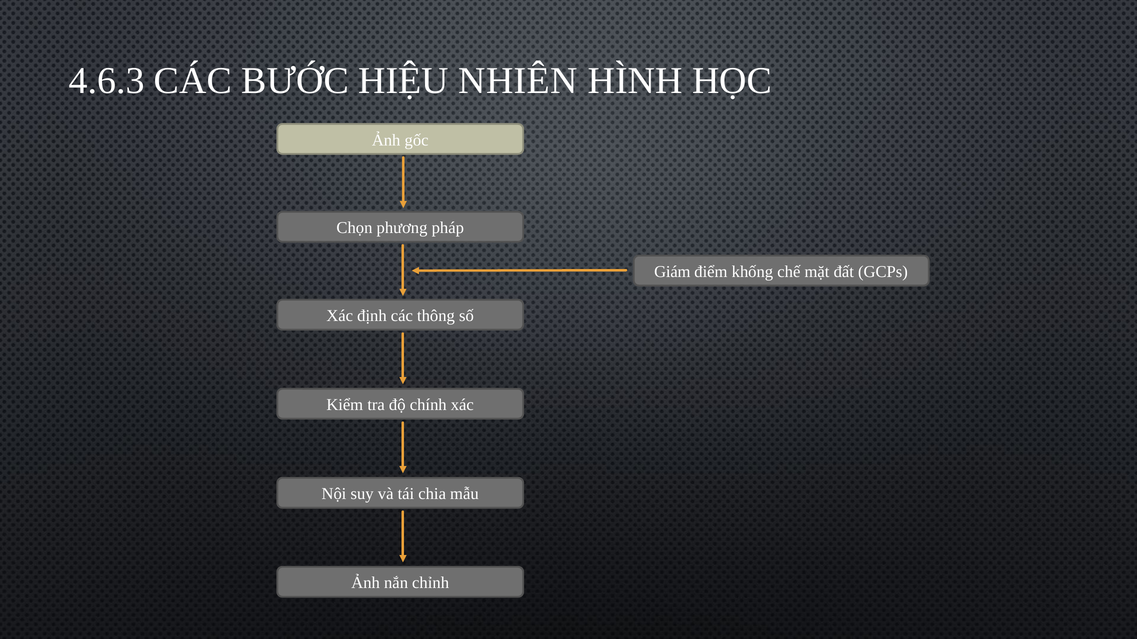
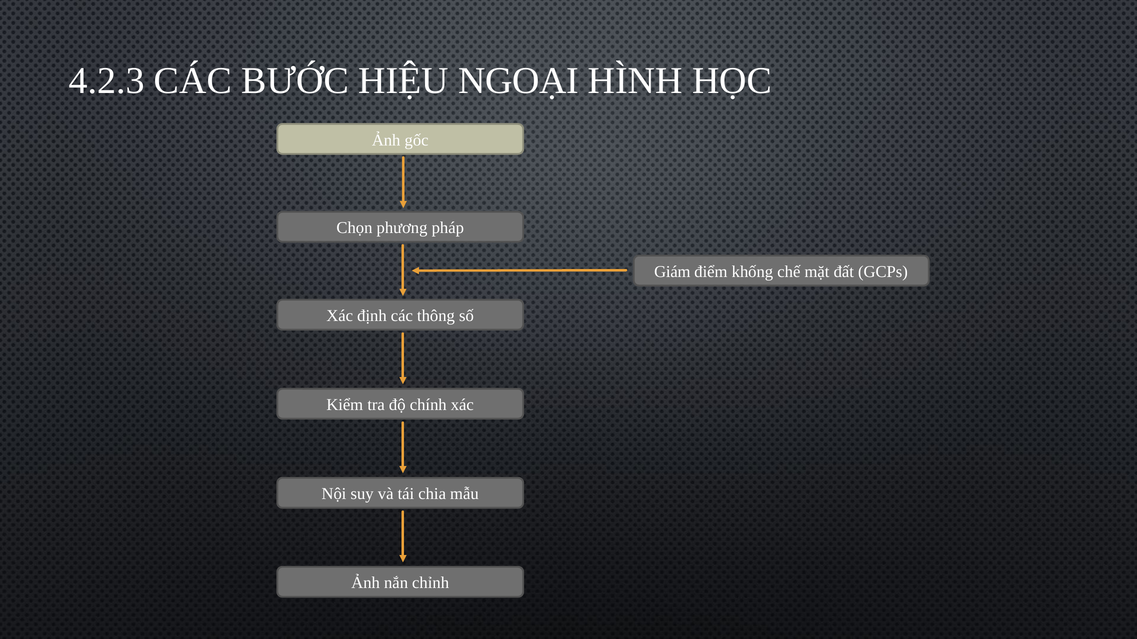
4.6.3: 4.6.3 -> 4.2.3 (107, 81)
NHIÊN: NHIÊN -> NGOẠI (519, 81)
